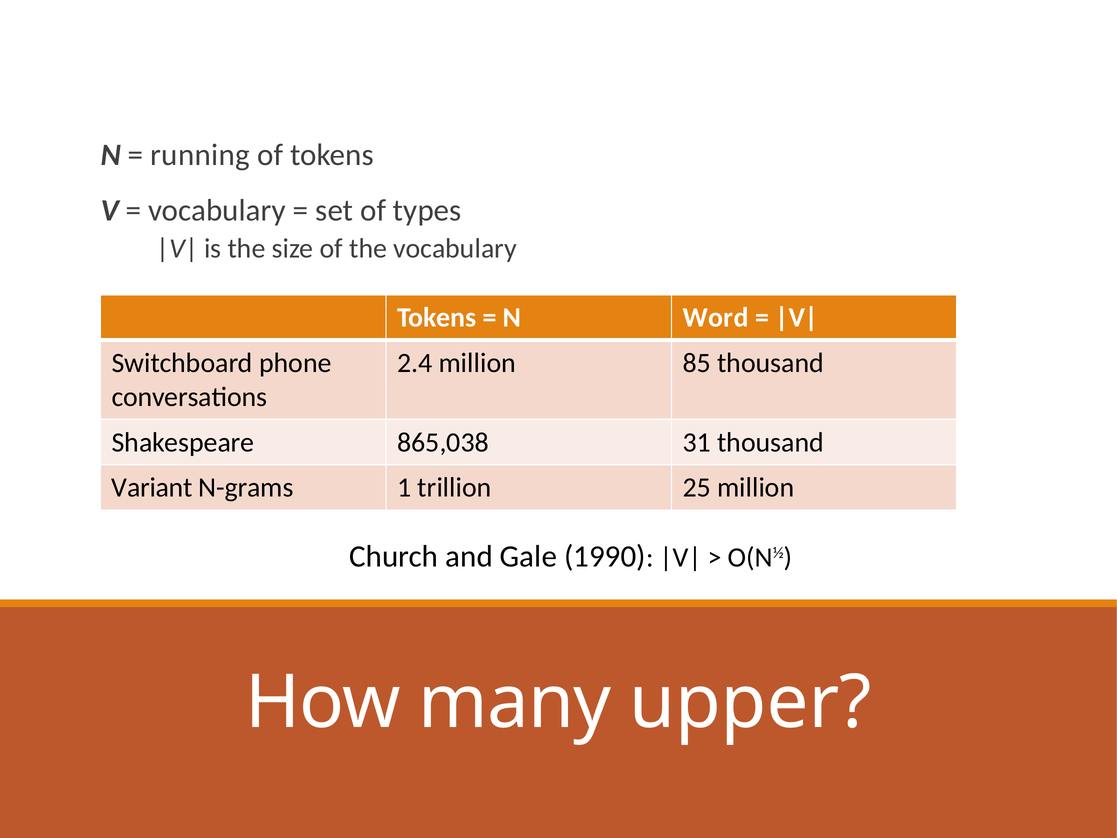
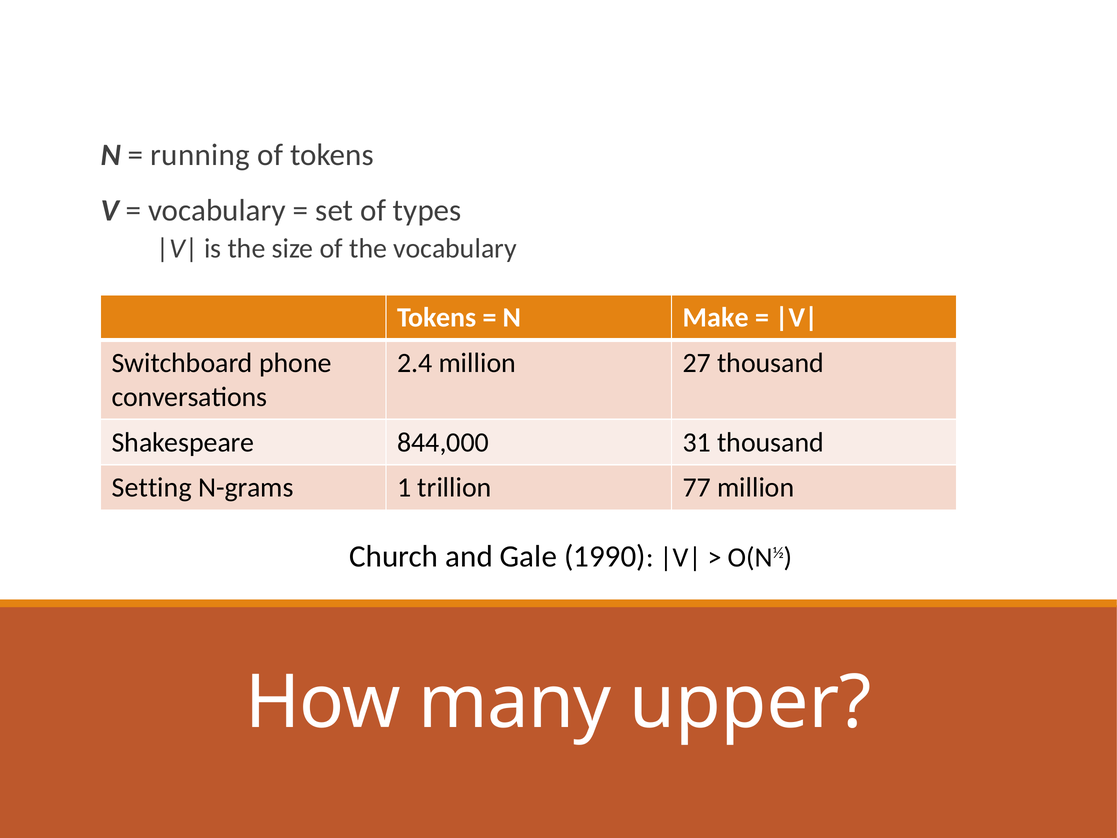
Word: Word -> Make (716, 318)
85: 85 -> 27 (697, 363)
865,038: 865,038 -> 844,000 (443, 442)
Variant: Variant -> Setting (152, 487)
25: 25 -> 77 (697, 487)
